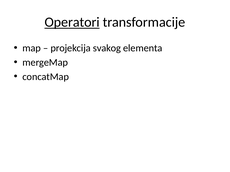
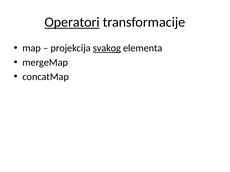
svakog underline: none -> present (107, 48)
